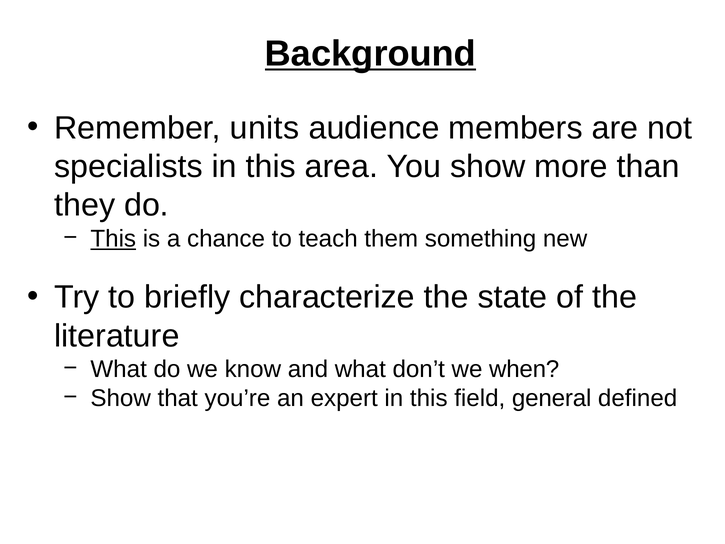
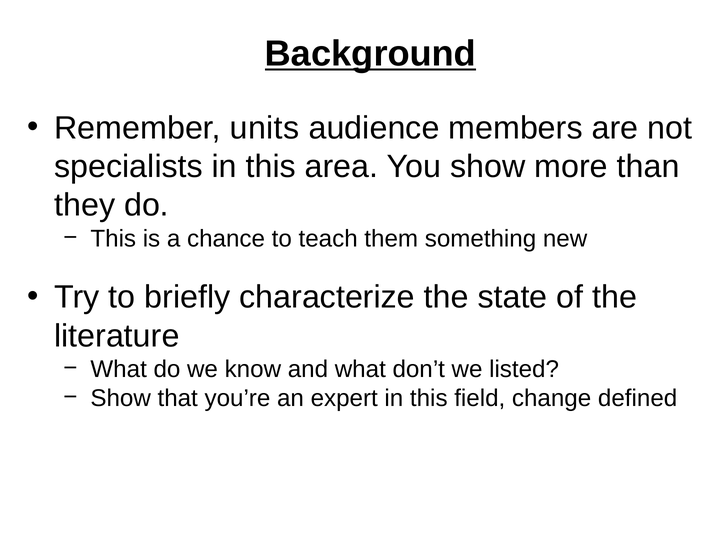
This underline: present -> none (113, 239)
when: when -> listed (524, 369)
general: general -> change (552, 398)
